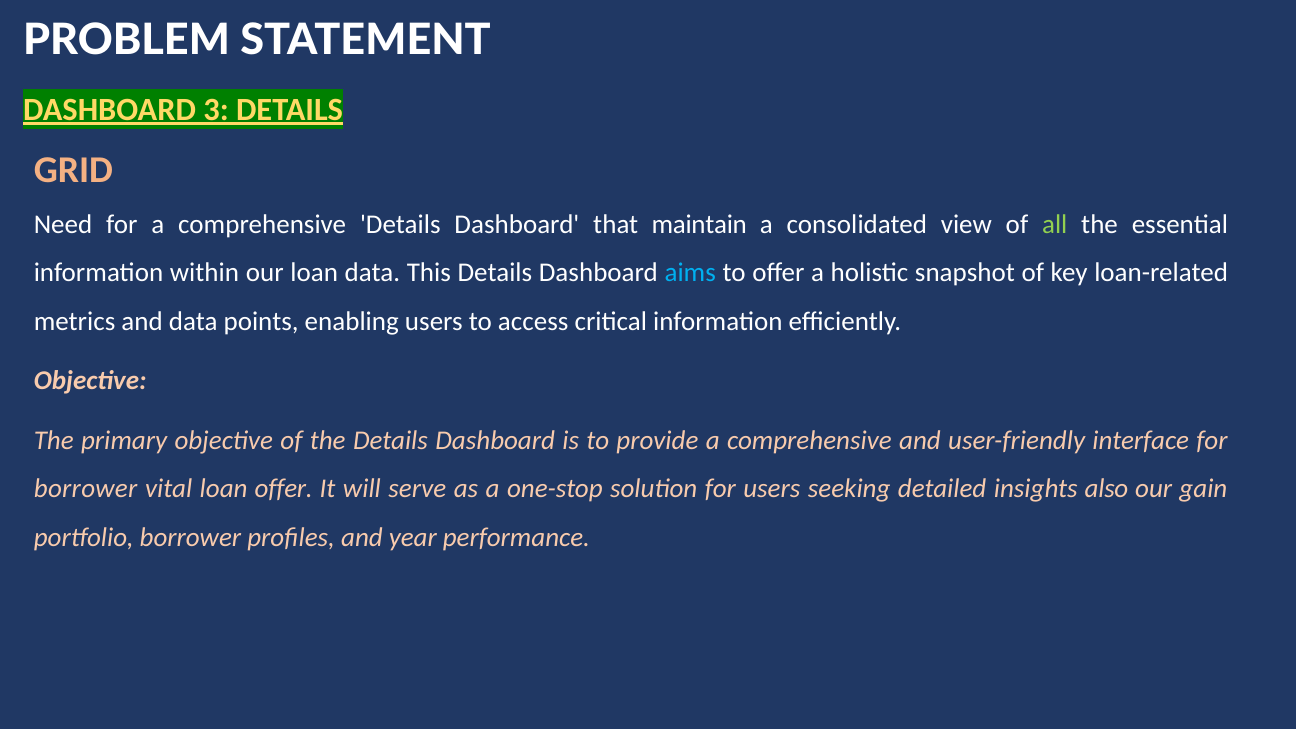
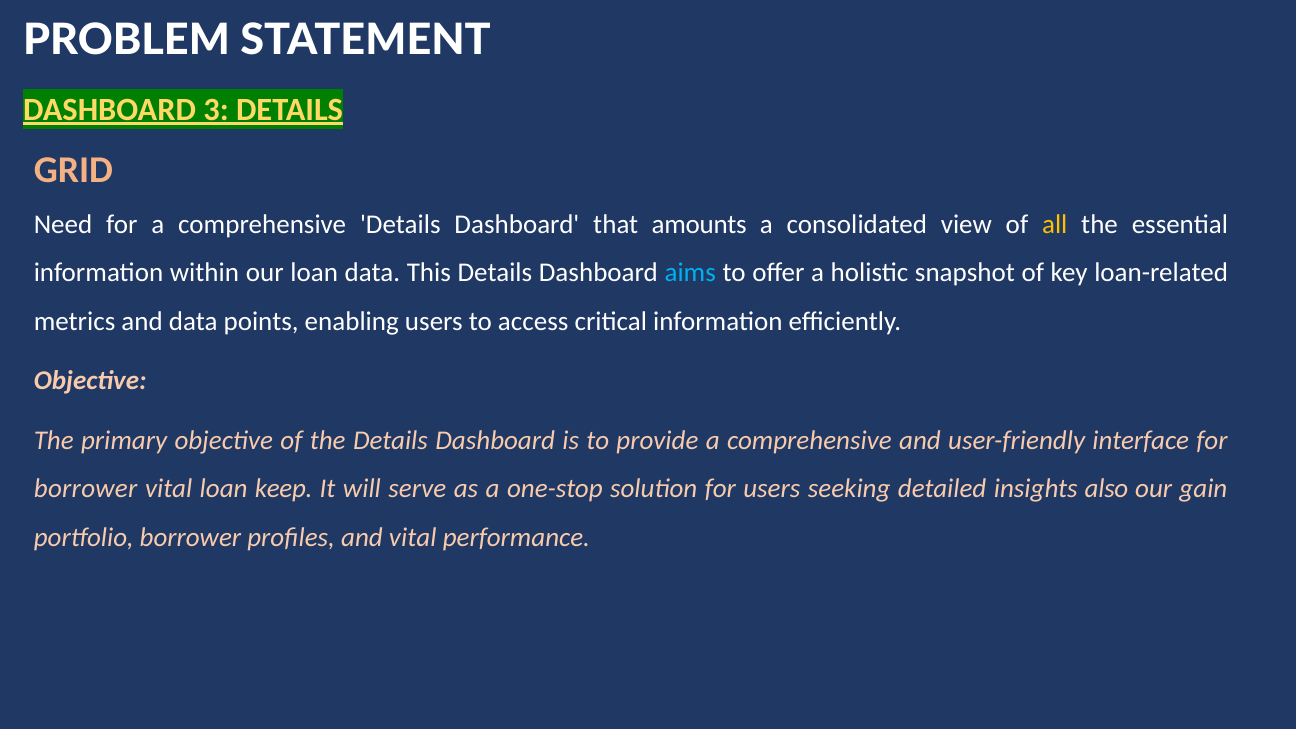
maintain: maintain -> amounts (699, 224)
all colour: light green -> yellow (1055, 224)
loan offer: offer -> keep (284, 489)
and year: year -> vital (413, 537)
